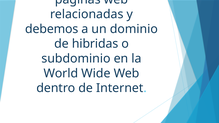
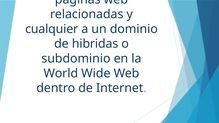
debemos: debemos -> cualquier (52, 29)
